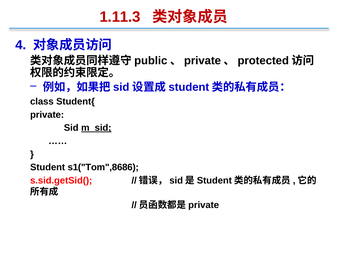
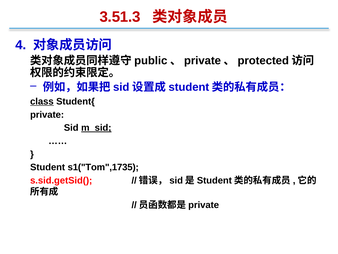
1.11.3: 1.11.3 -> 3.51.3 (120, 17)
class underline: none -> present (42, 101)
s1("Tom",8686: s1("Tom",8686 -> s1("Tom",1735 (103, 167)
